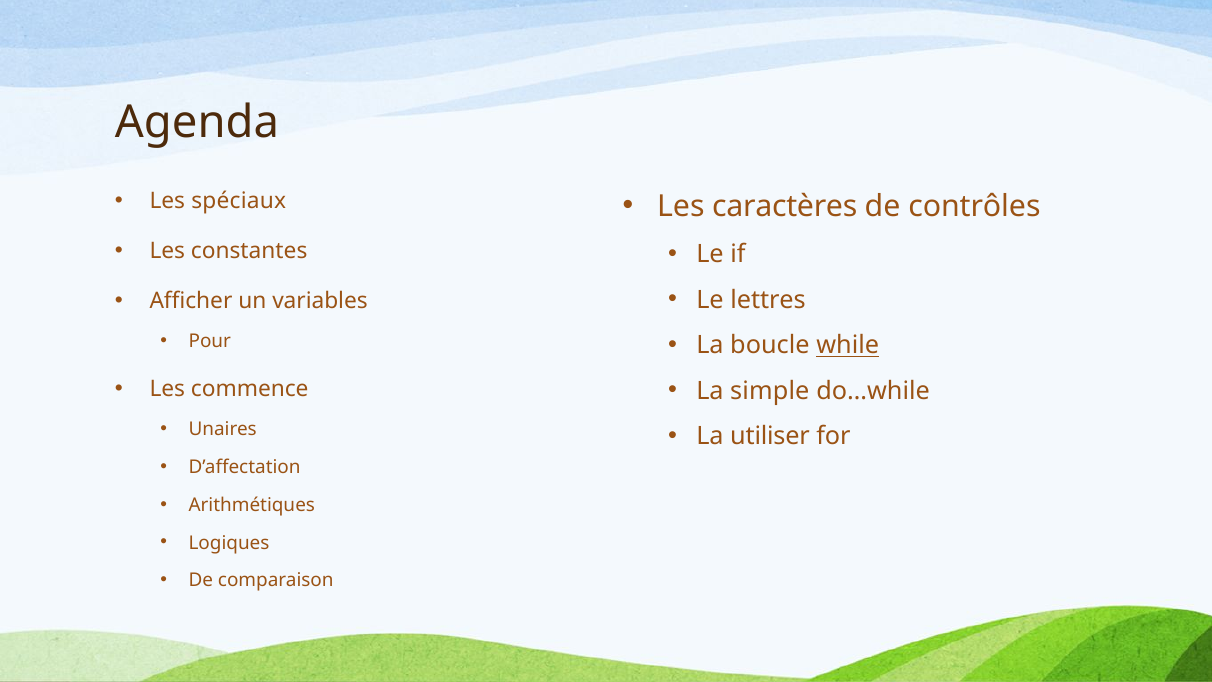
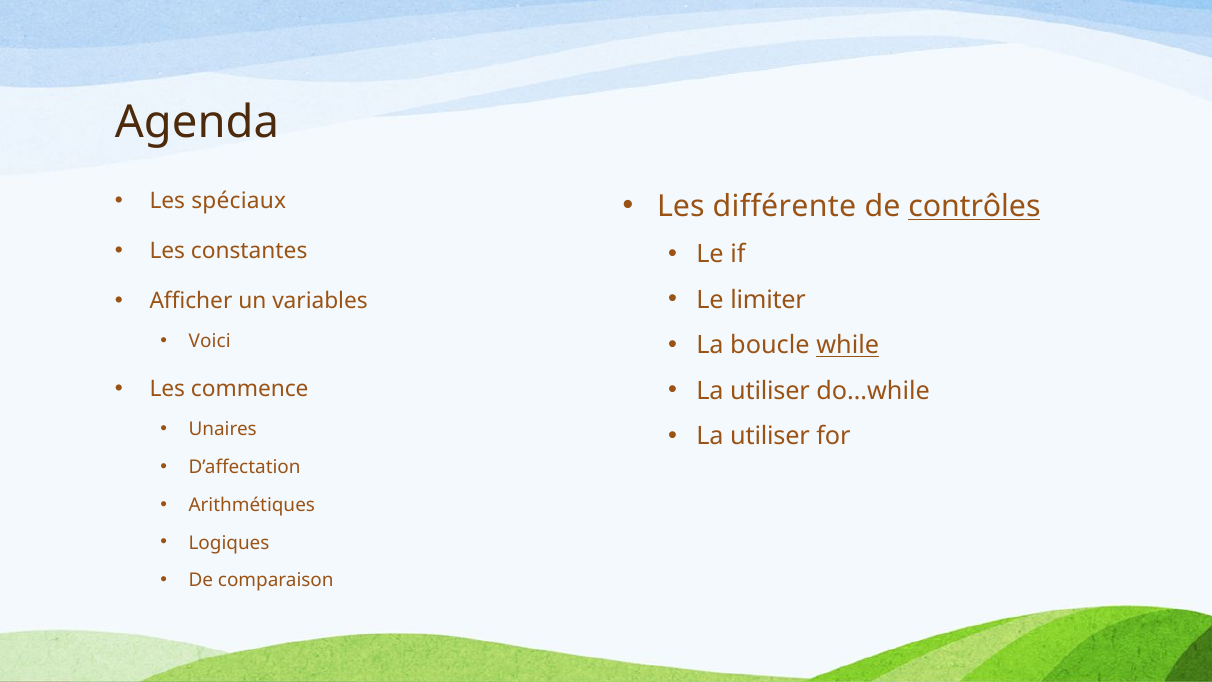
caractères: caractères -> différente (784, 206)
contrôles underline: none -> present (974, 206)
lettres: lettres -> limiter (768, 300)
Pour: Pour -> Voici (210, 341)
simple: simple -> utiliser (770, 391)
